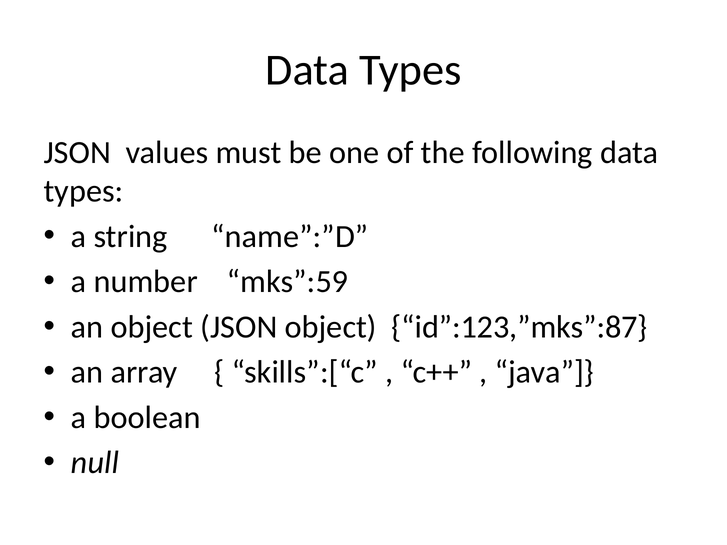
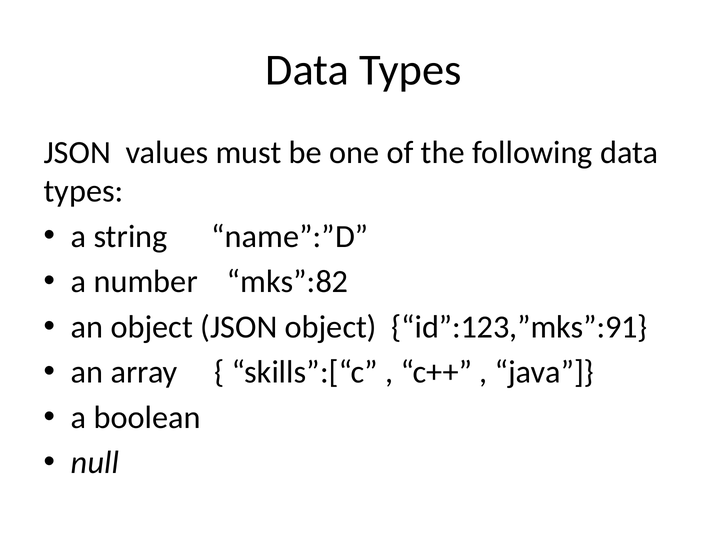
mks”:59: mks”:59 -> mks”:82 (288, 282)
id”:123,”mks”:87: id”:123,”mks”:87 -> id”:123,”mks”:91 (519, 327)
